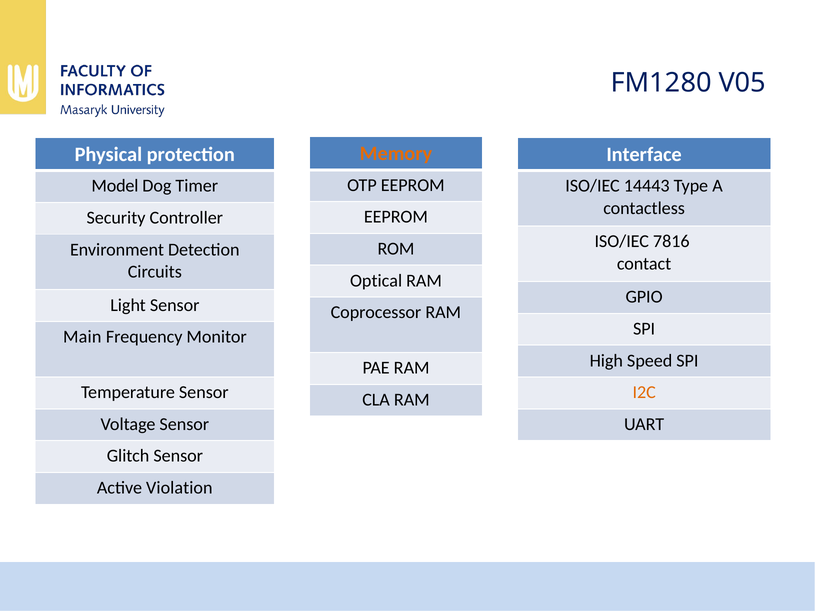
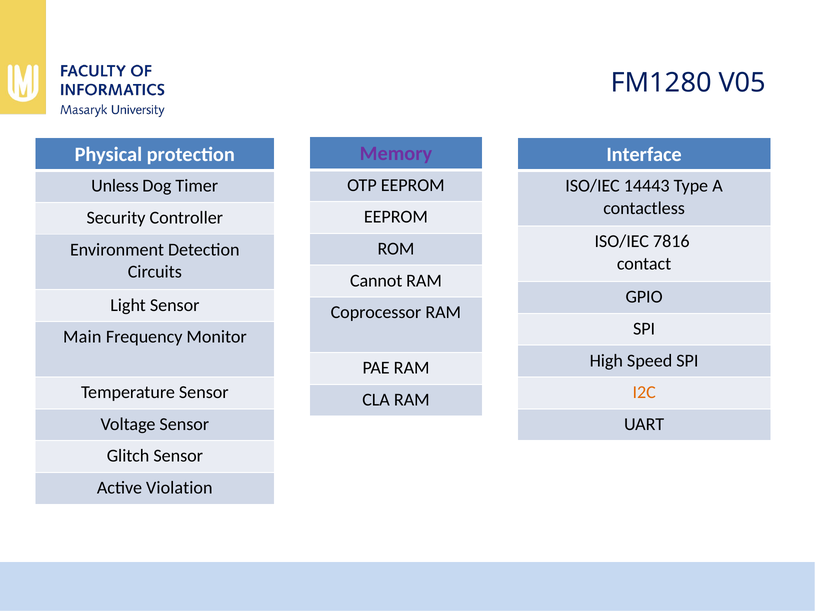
Memory colour: orange -> purple (396, 154)
Model: Model -> Unless (115, 186)
Optical: Optical -> Cannot (376, 281)
